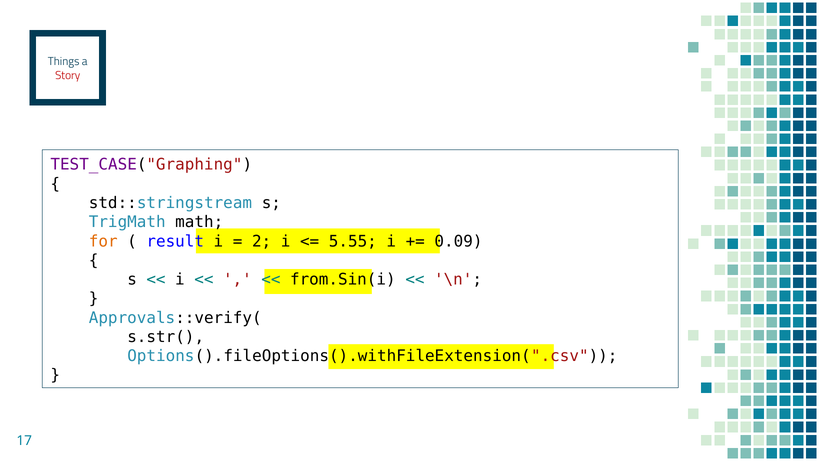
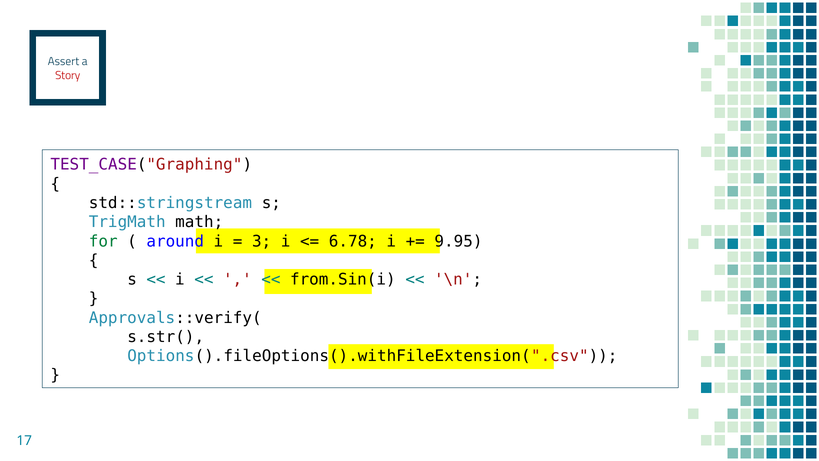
Things: Things -> Assert (64, 62)
for colour: orange -> green (103, 241)
result: result -> around (175, 241)
2: 2 -> 3 (262, 241)
5.55: 5.55 -> 6.78 (353, 241)
0.09: 0.09 -> 9.95 (458, 241)
